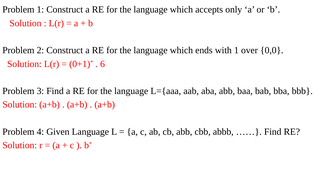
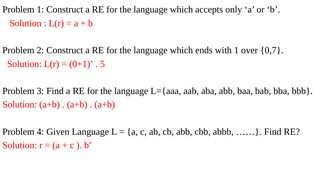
0,0: 0,0 -> 0,7 (272, 50)
6: 6 -> 5 (102, 64)
